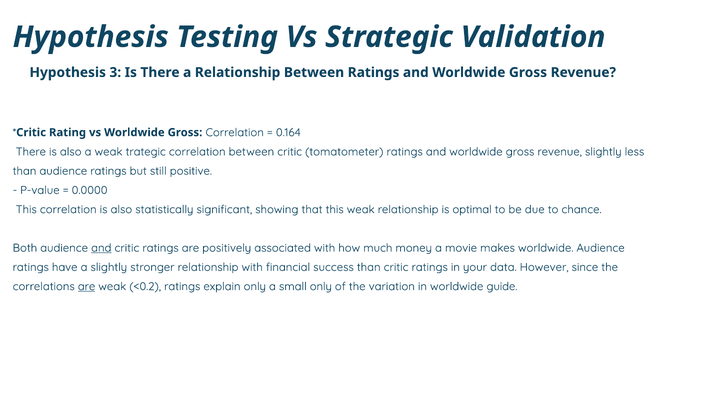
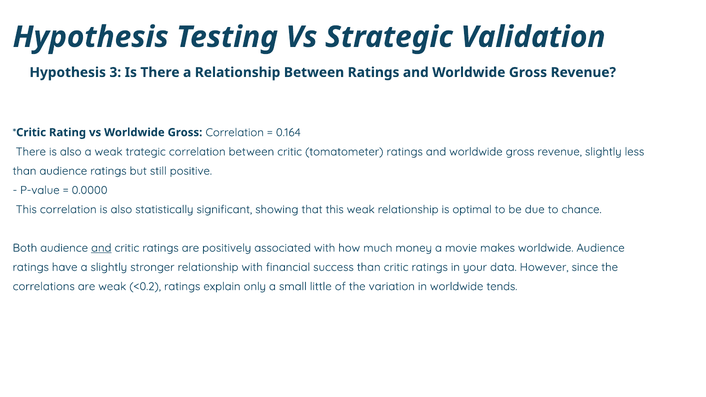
are underline: present -> none (87, 287)
small only: only -> little (321, 287)
guide: guide -> tends (502, 287)
